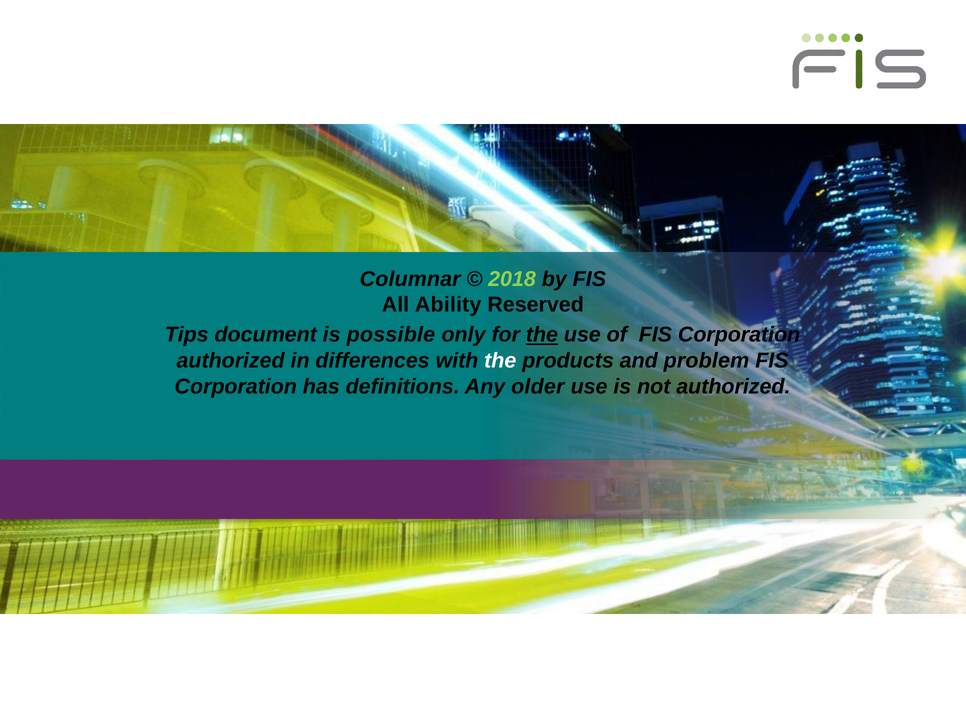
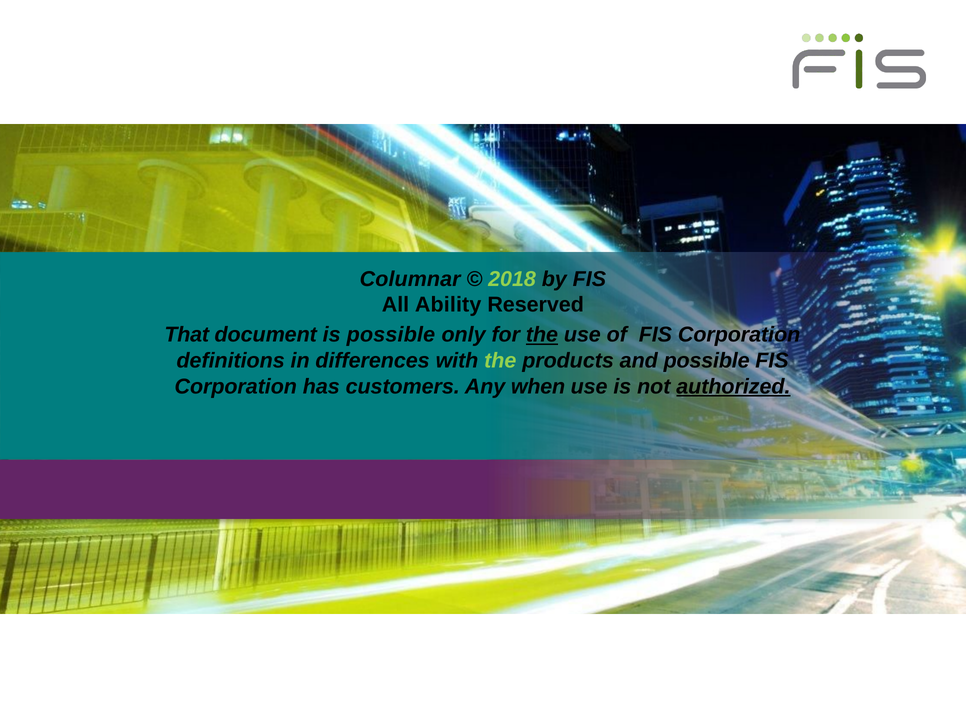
Tips: Tips -> That (187, 335)
authorized: authorized -> definitions (231, 360)
the colour: white -> light green (500, 360)
and problem: problem -> possible (707, 360)
definitions: definitions -> customers (403, 386)
older: older -> when (538, 386)
authorized underline: none -> present (733, 386)
